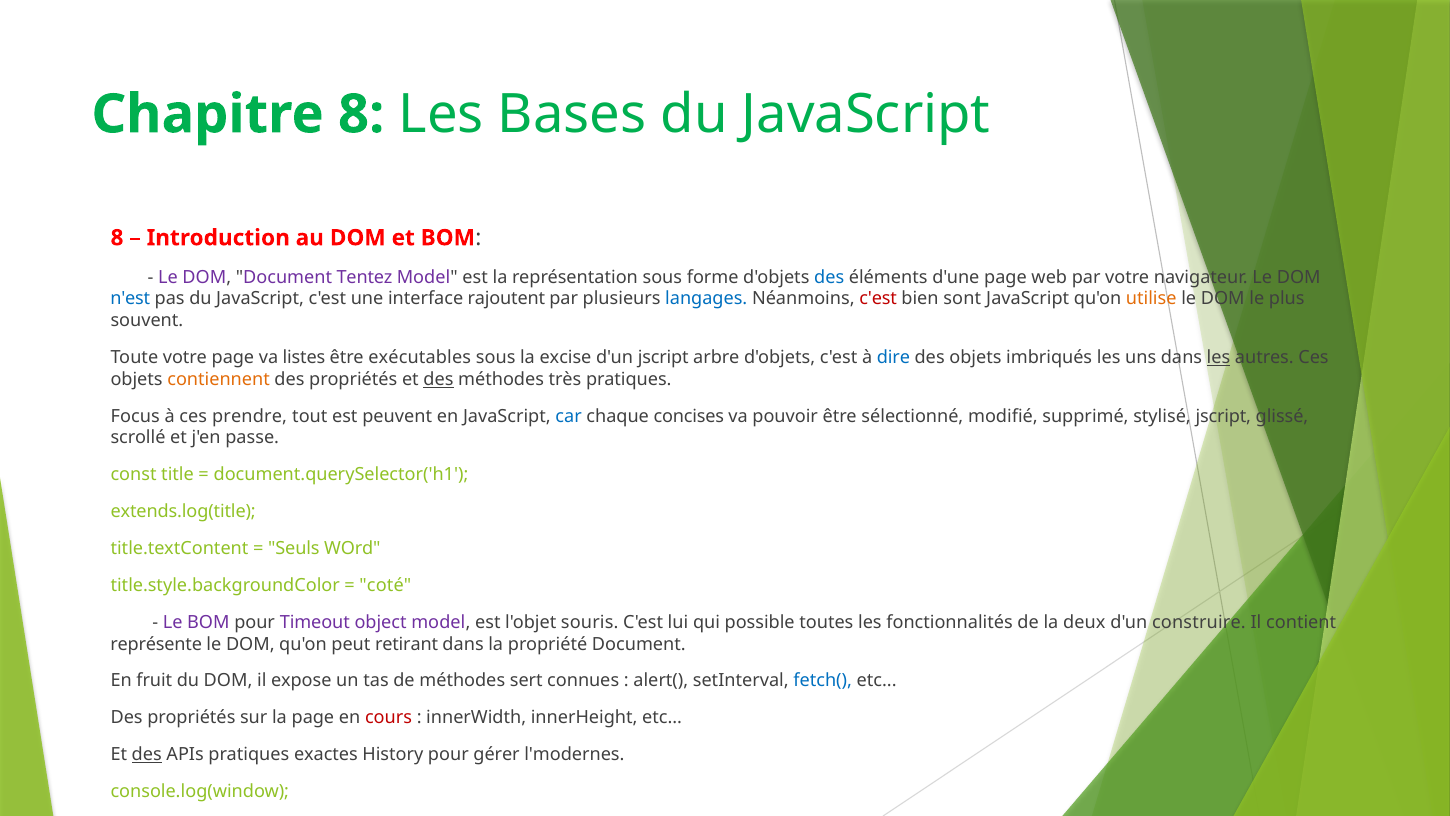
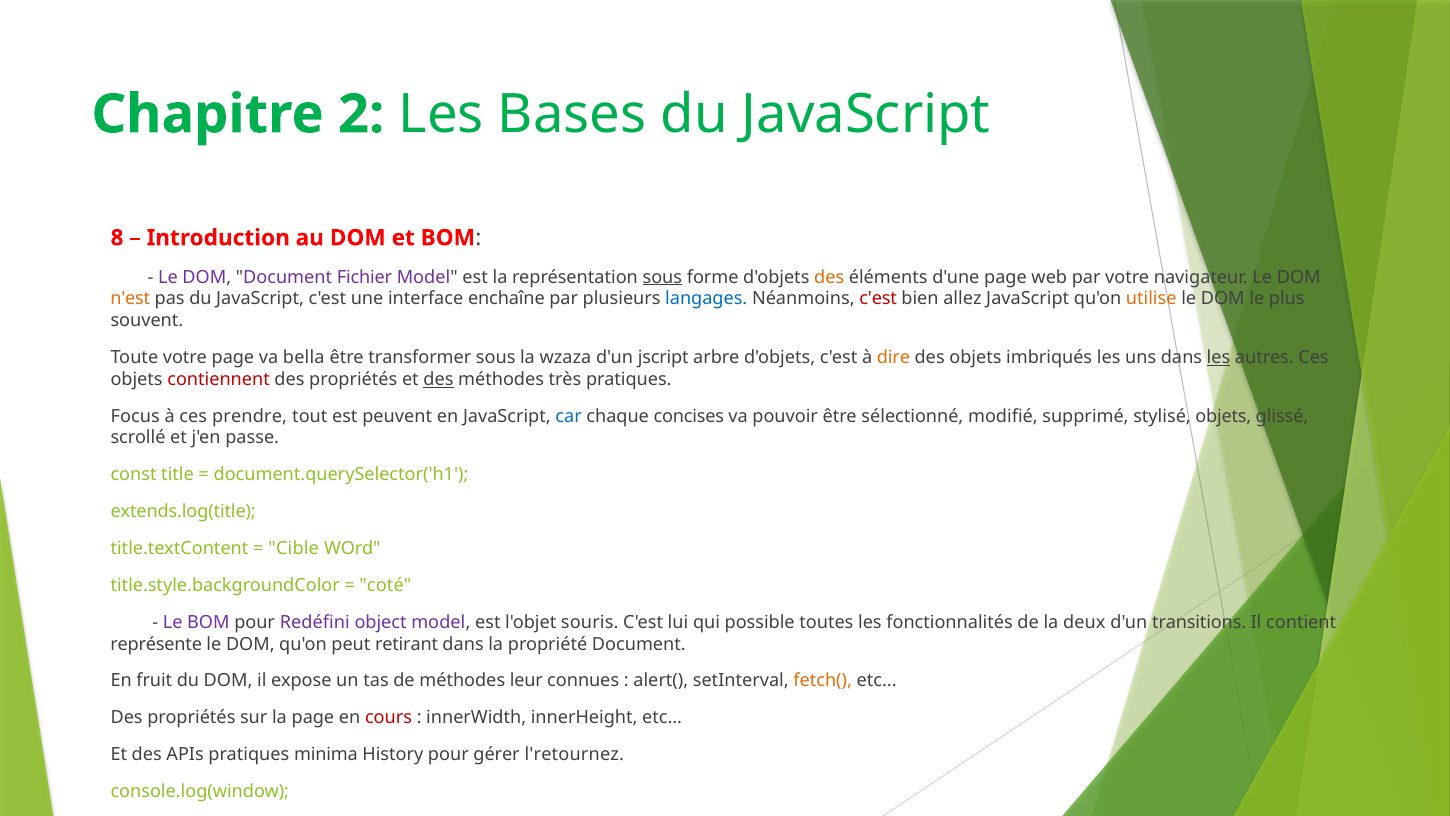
Chapitre 8: 8 -> 2 (361, 114)
Tentez: Tentez -> Fichier (365, 277)
sous underline: none -> present (662, 277)
des colour: blue -> orange (829, 277)
n'est colour: blue -> orange (130, 299)
rajoutent: rajoutent -> enchaîne (506, 299)
sont: sont -> allez (962, 299)
listes: listes -> bella (304, 357)
exécutables: exécutables -> transformer (420, 357)
excise: excise -> wzaza (565, 357)
dire colour: blue -> orange (893, 357)
contiennent colour: orange -> red (219, 379)
stylisé jscript: jscript -> objets (1223, 416)
Seuls: Seuls -> Cible (294, 548)
Timeout: Timeout -> Redéfini (315, 622)
construire: construire -> transitions (1199, 622)
sert: sert -> leur (526, 681)
fetch( colour: blue -> orange (823, 681)
des underline: present -> none (147, 754)
exactes: exactes -> minima (326, 754)
l'modernes: l'modernes -> l'retournez (574, 754)
